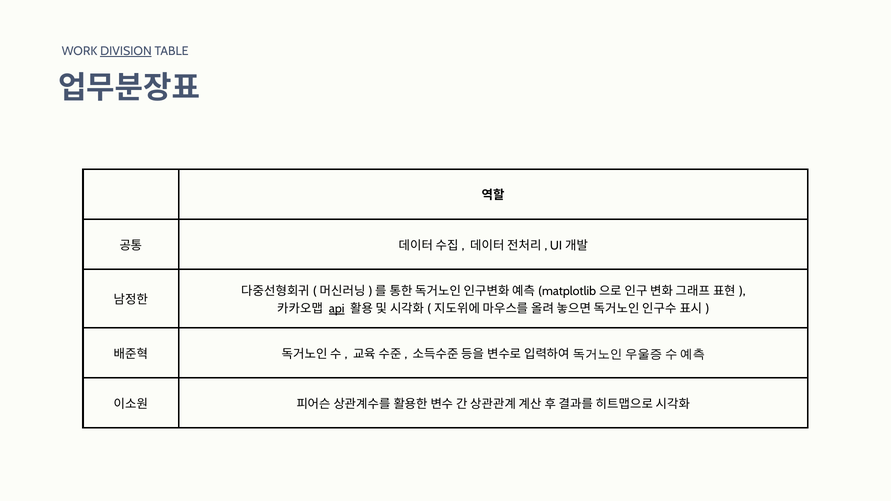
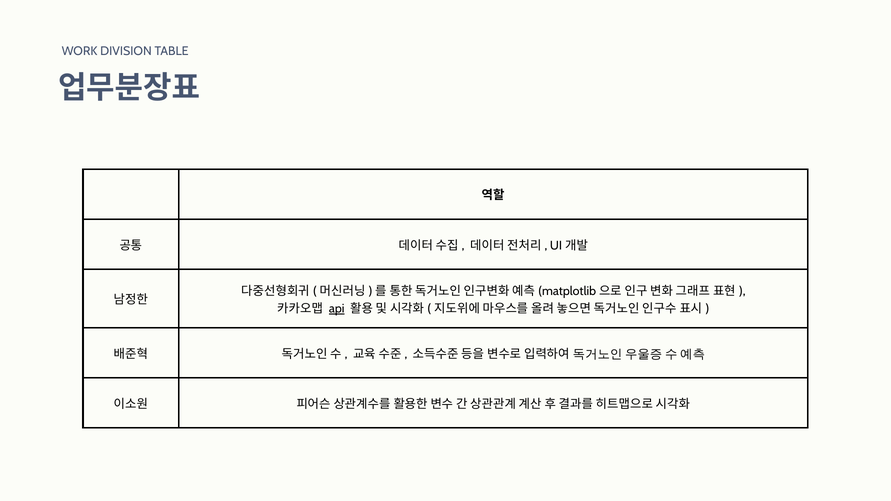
DIVISION underline: present -> none (126, 51)
